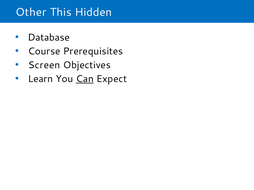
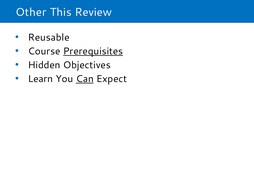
Hidden: Hidden -> Review (93, 12)
Database: Database -> Reusable (49, 37)
Prerequisites underline: none -> present (93, 51)
Screen: Screen -> Hidden (44, 65)
